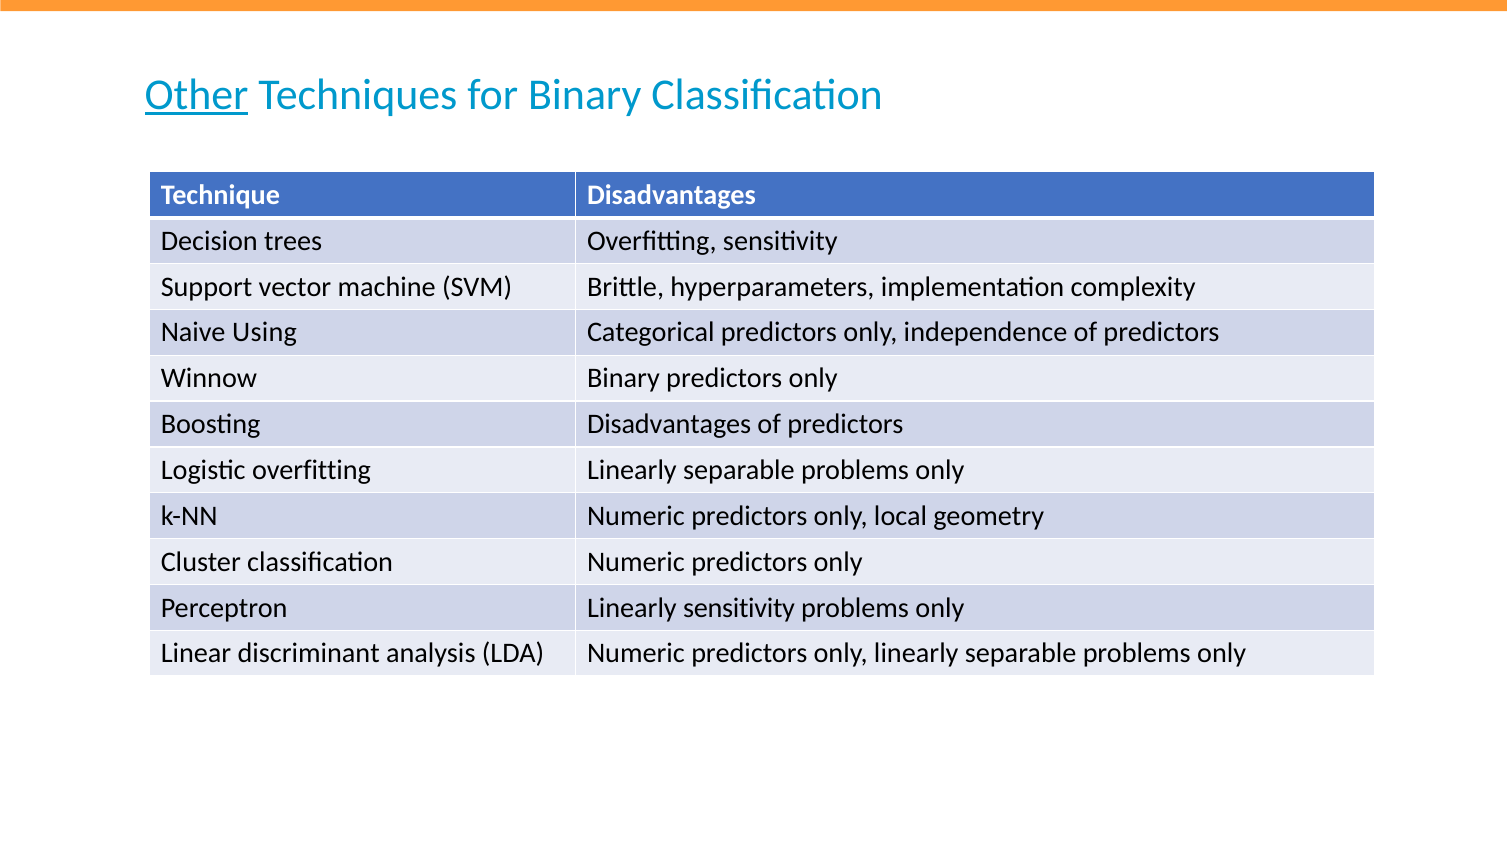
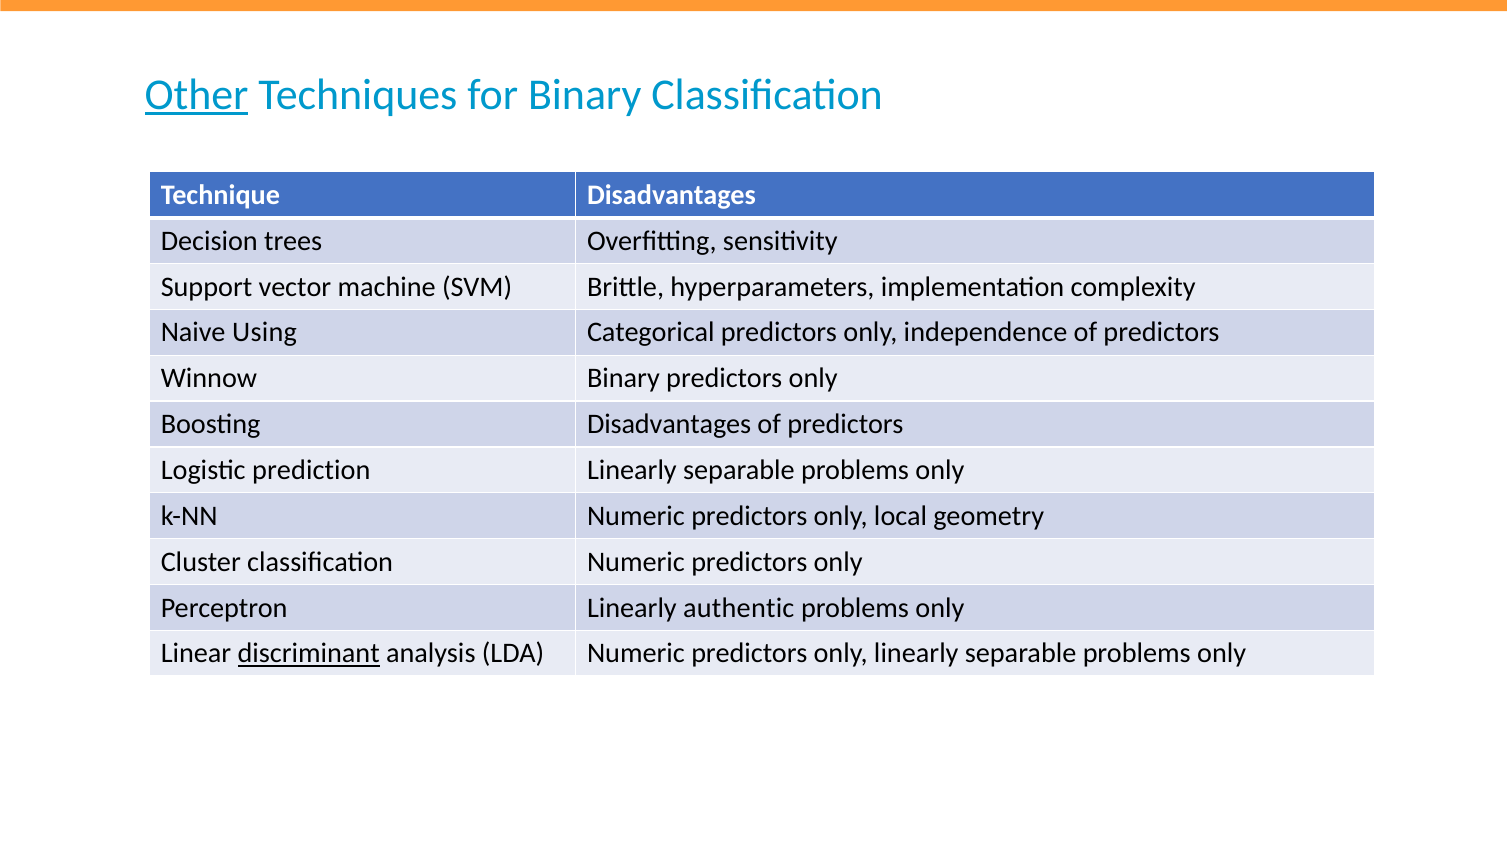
Logistic overfitting: overfitting -> prediction (311, 470)
Linearly sensitivity: sensitivity -> authentic (739, 607)
discriminant underline: none -> present (309, 653)
